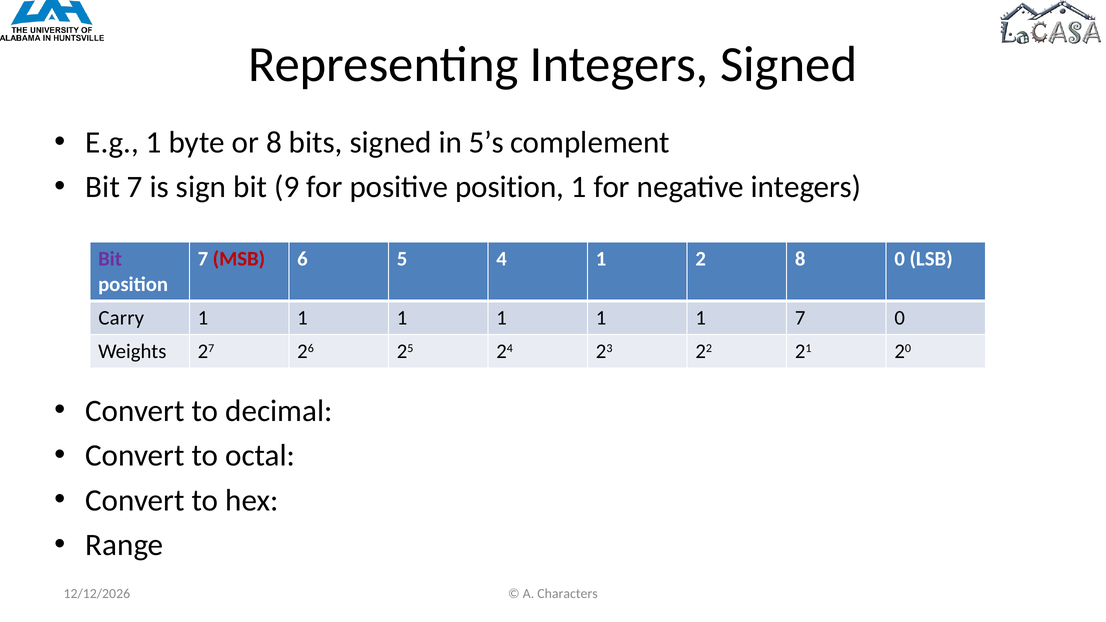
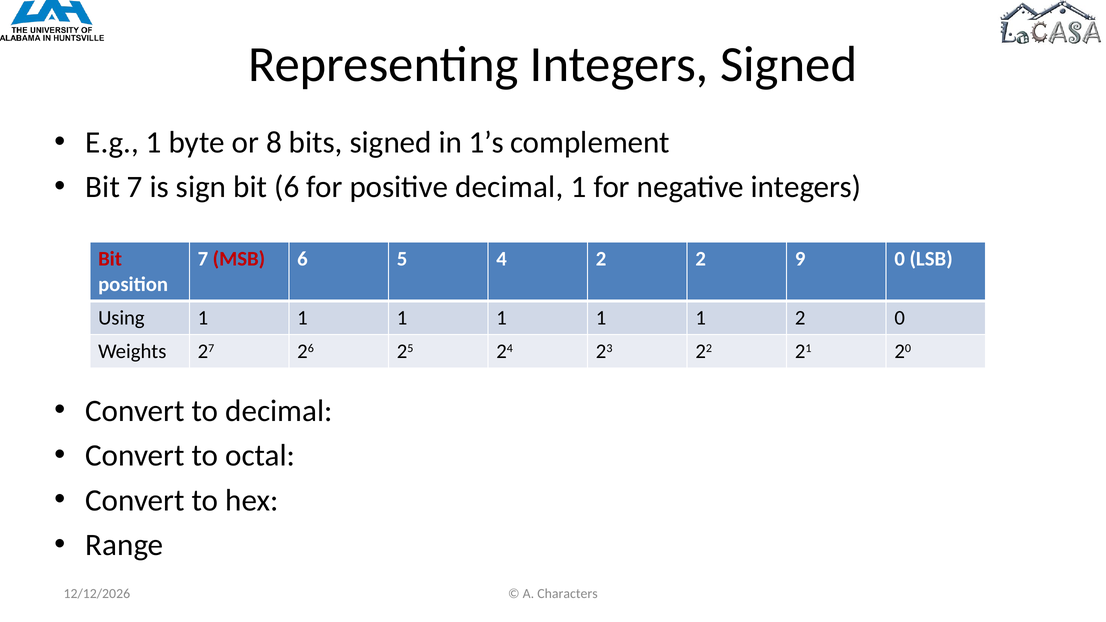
5’s: 5’s -> 1’s (486, 143)
bit 9: 9 -> 6 (287, 187)
positive position: position -> decimal (509, 187)
Bit colour: purple -> red (110, 259)
4 1: 1 -> 2 (601, 259)
2 8: 8 -> 9 (800, 259)
Carry: Carry -> Using (121, 318)
1 7: 7 -> 2 (800, 318)
